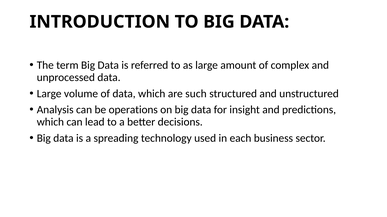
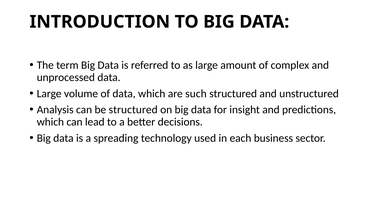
be operations: operations -> structured (133, 110)
